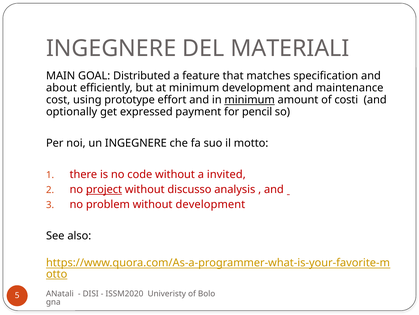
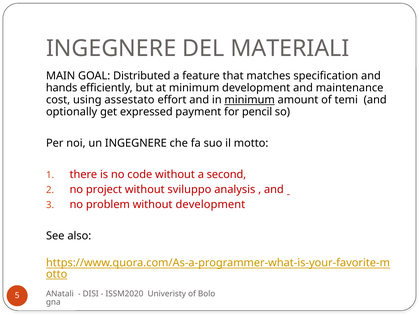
about: about -> hands (62, 88)
prototype: prototype -> assestato (129, 100)
costi: costi -> temi (346, 100)
invited: invited -> second (226, 174)
project underline: present -> none (104, 189)
discusso: discusso -> sviluppo (189, 189)
